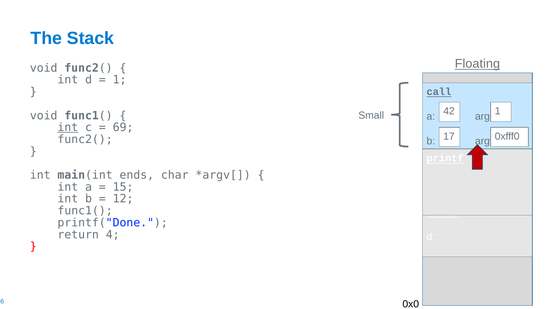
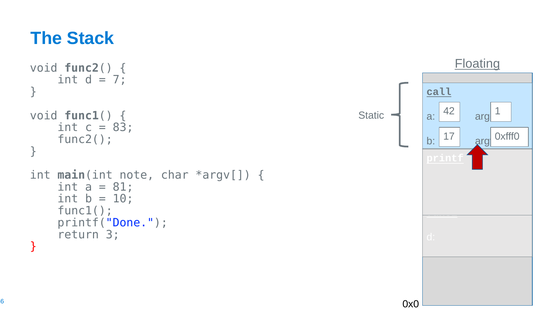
1: 1 -> 7 (120, 80)
Small: Small -> Static (371, 115)
int underline: present -> none (68, 127)
69: 69 -> 83 (123, 127)
ends: ends -> note (137, 175)
15: 15 -> 81 (123, 187)
12: 12 -> 10 (123, 199)
4: 4 -> 3 (113, 234)
